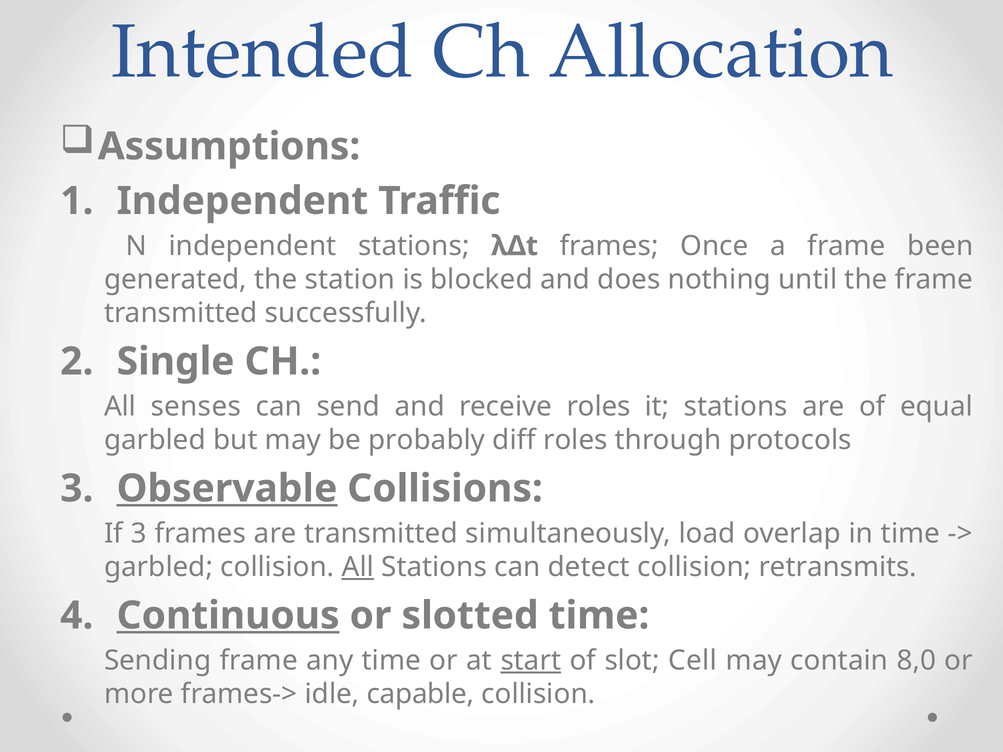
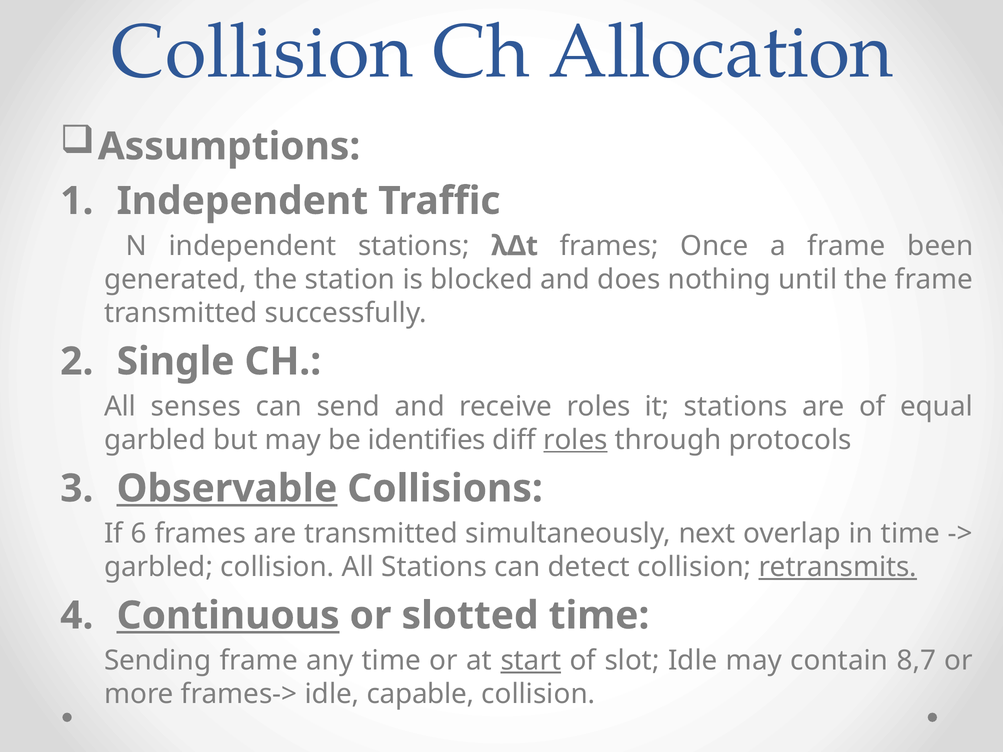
Intended: Intended -> Collision (262, 52)
probably: probably -> identifies (427, 440)
roles underline: none -> present (575, 440)
If 3: 3 -> 6 (139, 534)
load: load -> next (707, 534)
All underline: present -> none (358, 567)
retransmits underline: none -> present (838, 567)
slot Cell: Cell -> Idle (693, 661)
8,0: 8,0 -> 8,7 (916, 661)
